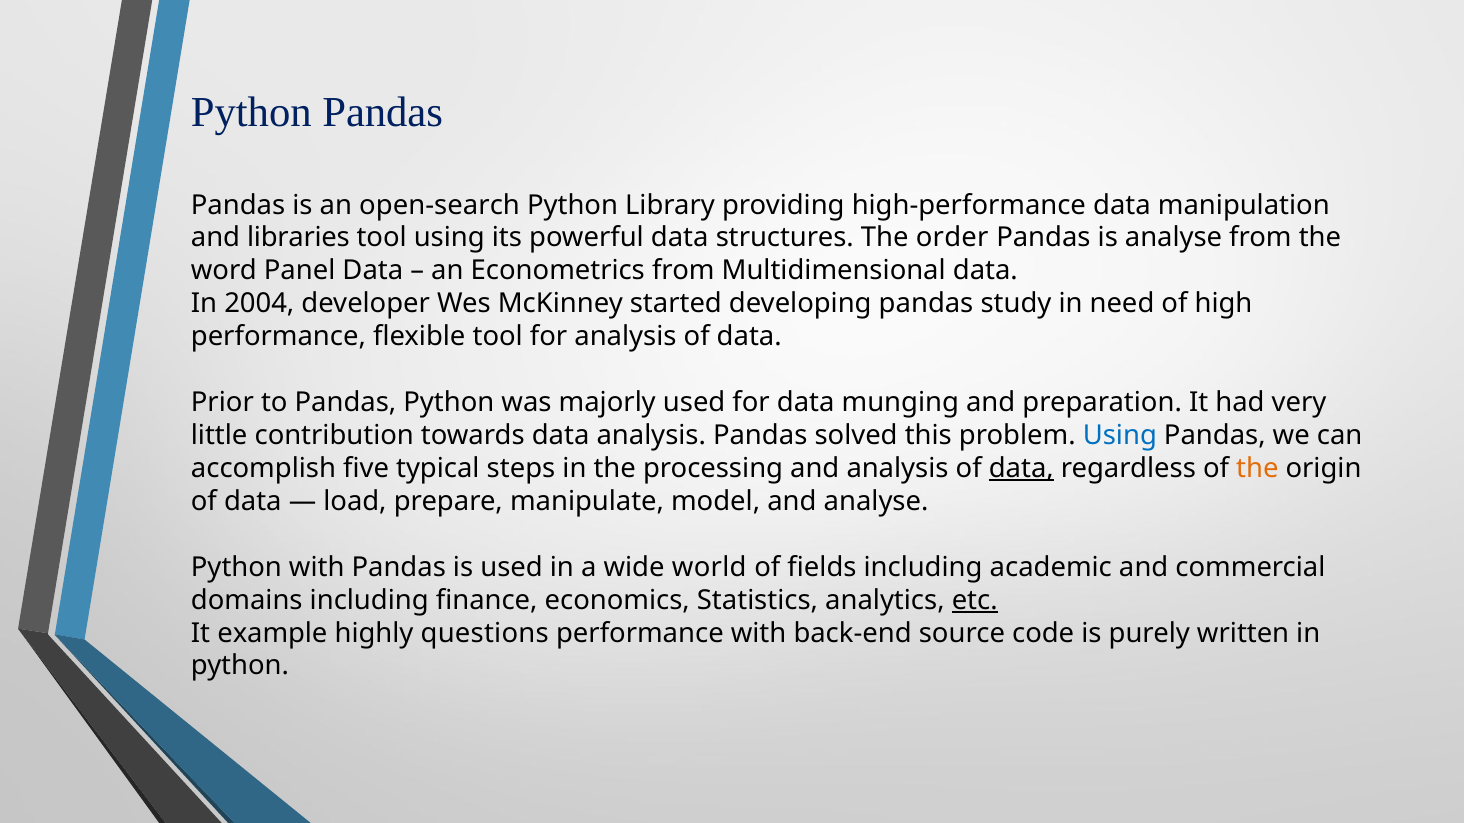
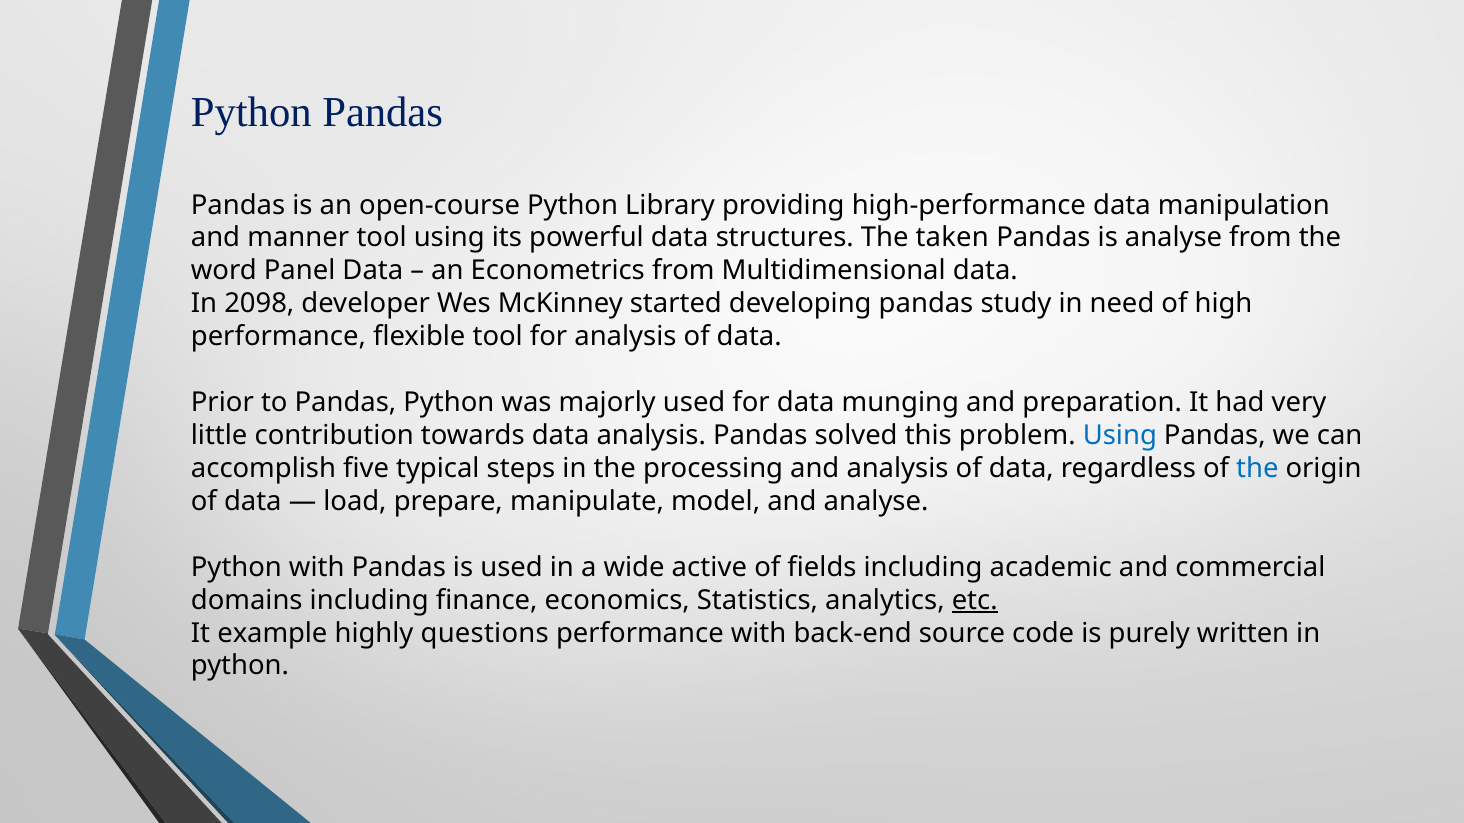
open-search: open-search -> open-course (440, 205)
libraries: libraries -> manner (298, 238)
order: order -> taken (952, 238)
2004: 2004 -> 2098 (259, 304)
data underline: present -> none (1021, 469)
the colour: orange -> blue (1257, 469)
world: world -> active (709, 567)
